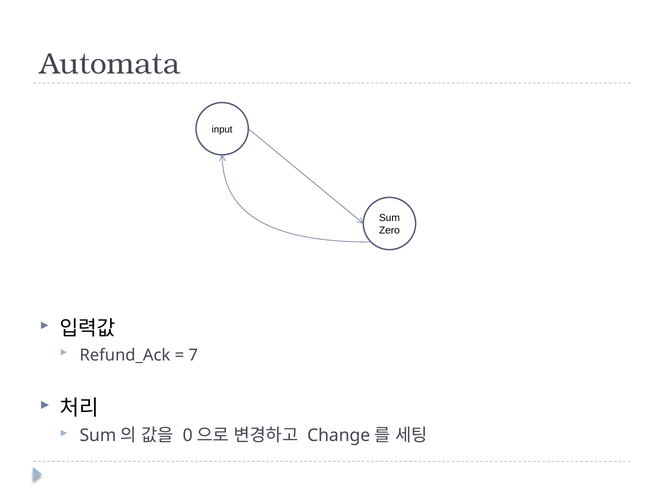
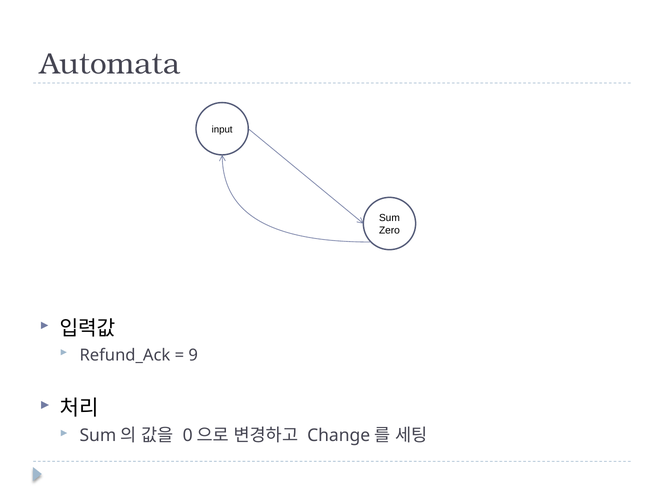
7: 7 -> 9 (193, 355)
